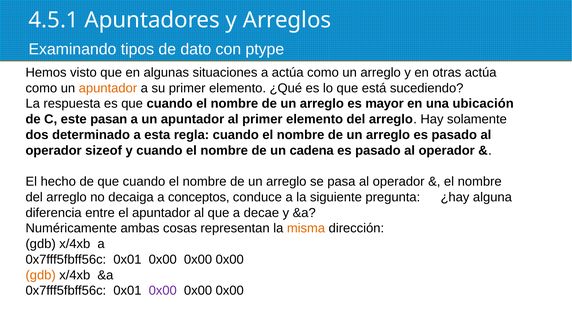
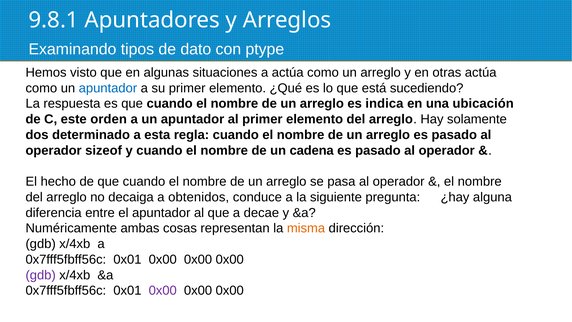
4.5.1: 4.5.1 -> 9.8.1 (54, 20)
apuntador colour: orange -> blue (108, 88)
mayor: mayor -> indica (384, 104)
pasan: pasan -> orden (109, 119)
conceptos: conceptos -> obtenidos (199, 197)
gdb colour: orange -> purple (41, 275)
